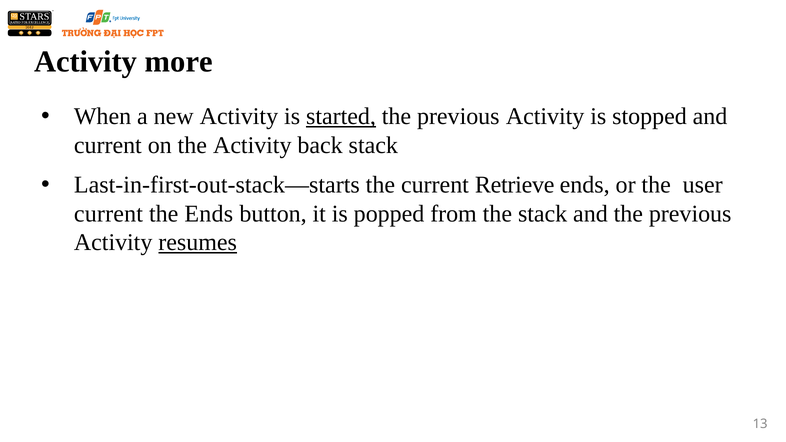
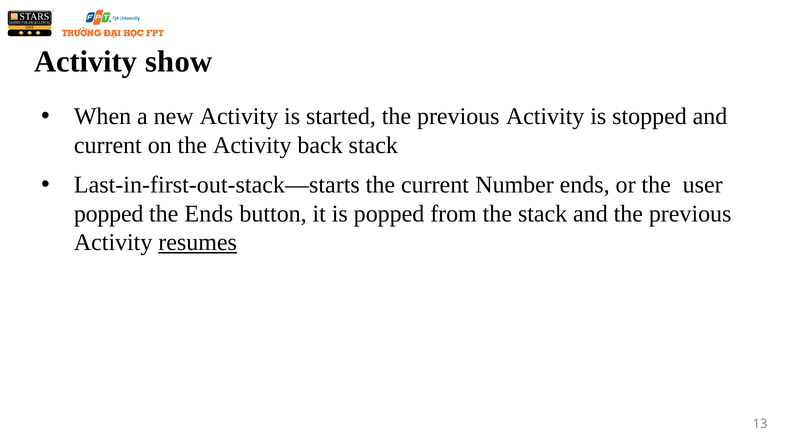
more: more -> show (179, 62)
started underline: present -> none (341, 116)
Retrieve: Retrieve -> Number (515, 185)
current: current -> popped (109, 214)
